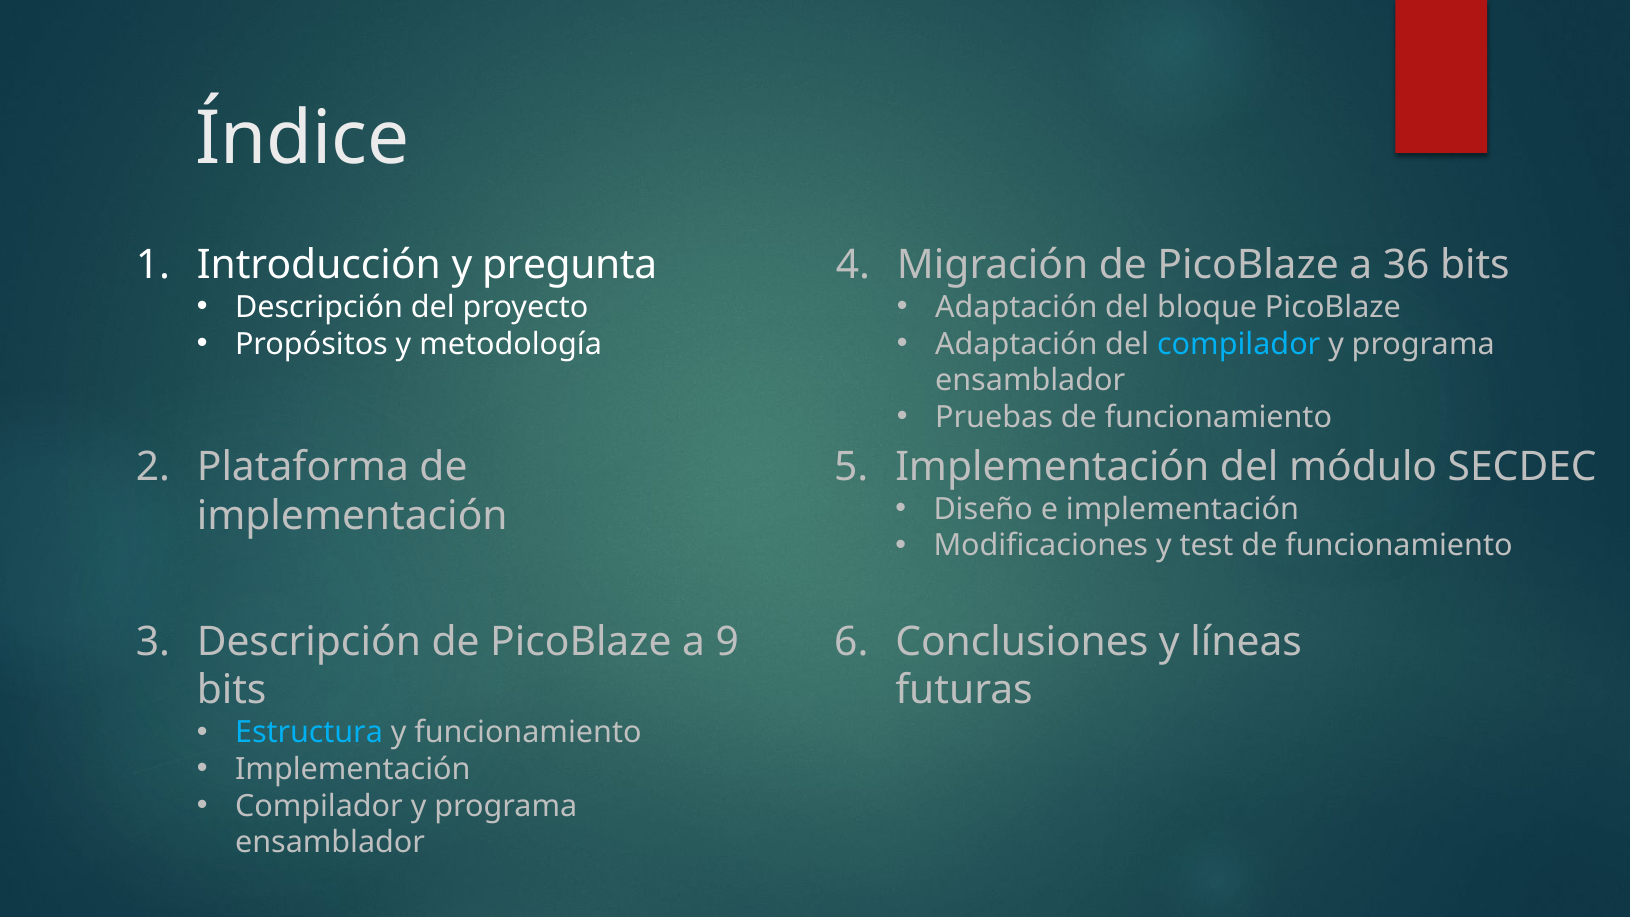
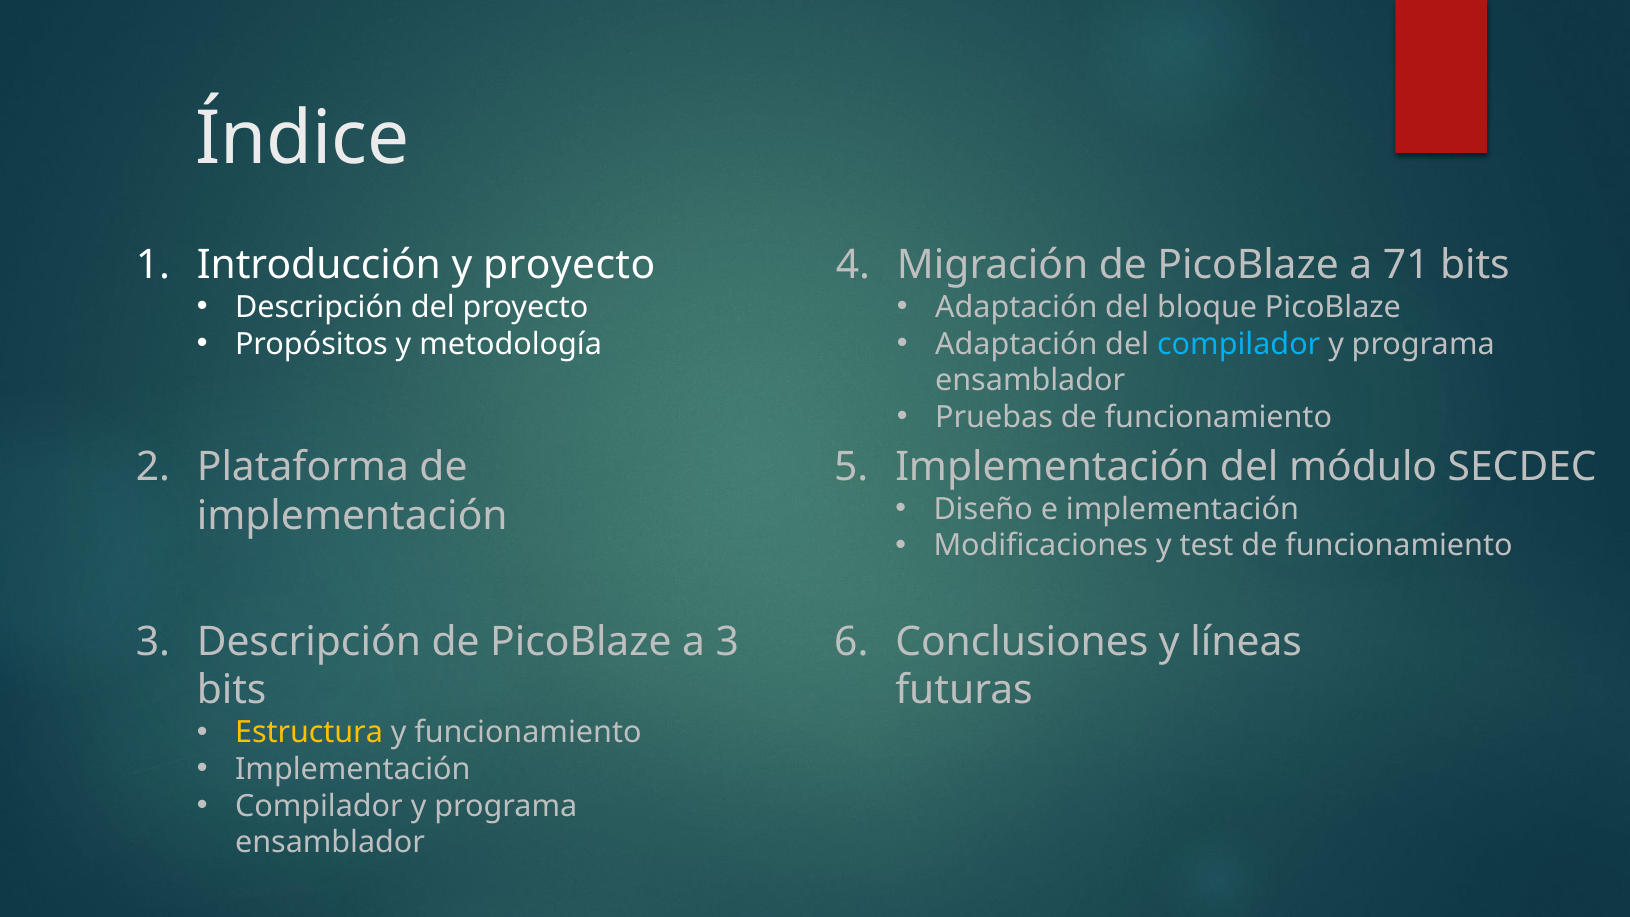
y pregunta: pregunta -> proyecto (569, 265)
36: 36 -> 71 (1406, 265)
a 9: 9 -> 3 (727, 641)
Estructura colour: light blue -> yellow (309, 732)
